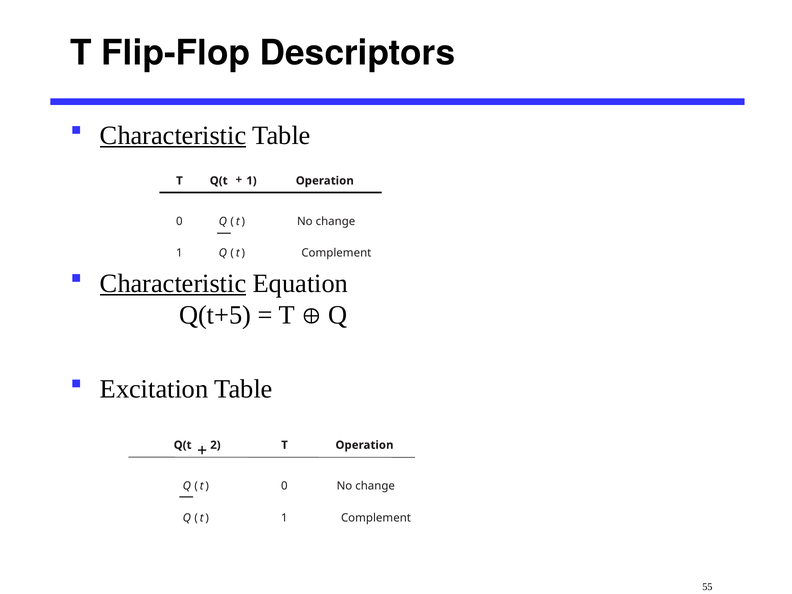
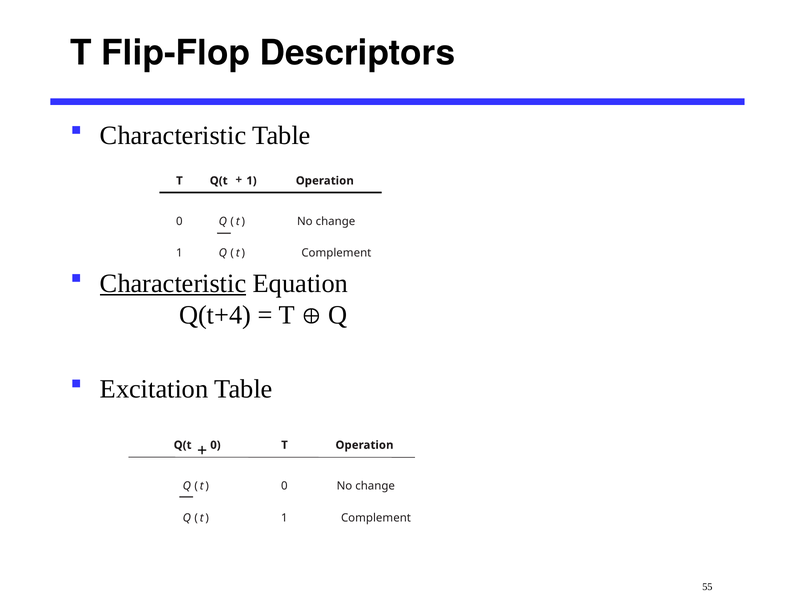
Characteristic underline: present -> none (173, 135)
Q(t+5: Q(t+5 -> Q(t+4 (215, 315)
Q(t 2: 2 -> 0 (215, 445)
